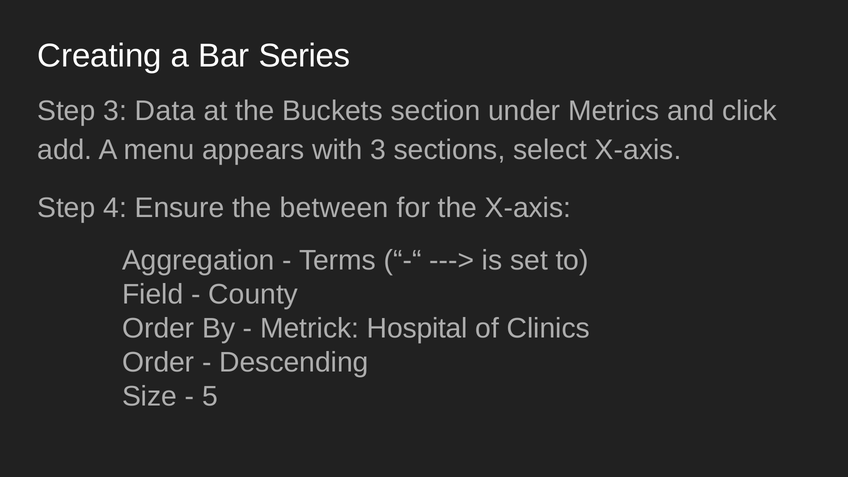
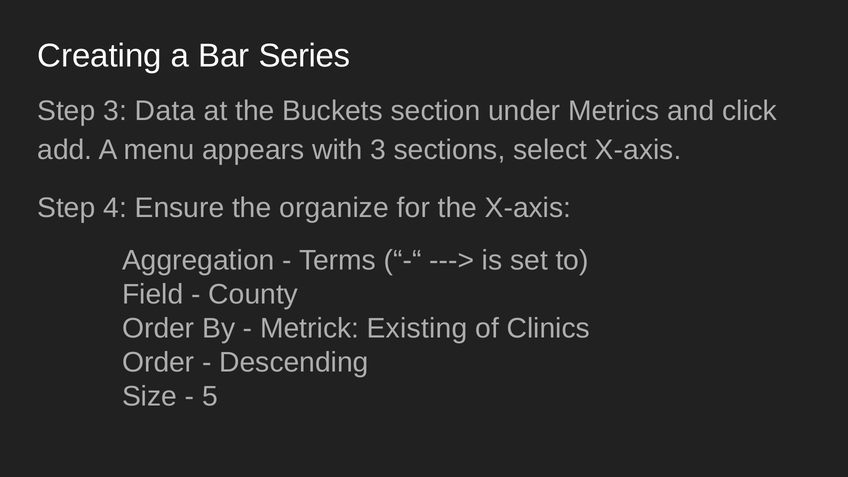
between: between -> organize (334, 208)
Hospital: Hospital -> Existing (417, 328)
